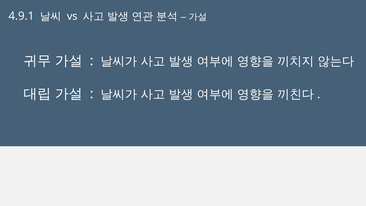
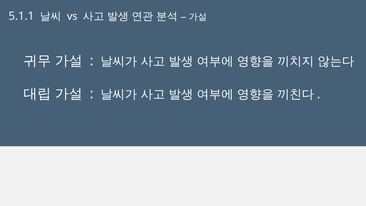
4.9.1: 4.9.1 -> 5.1.1 (21, 16)
